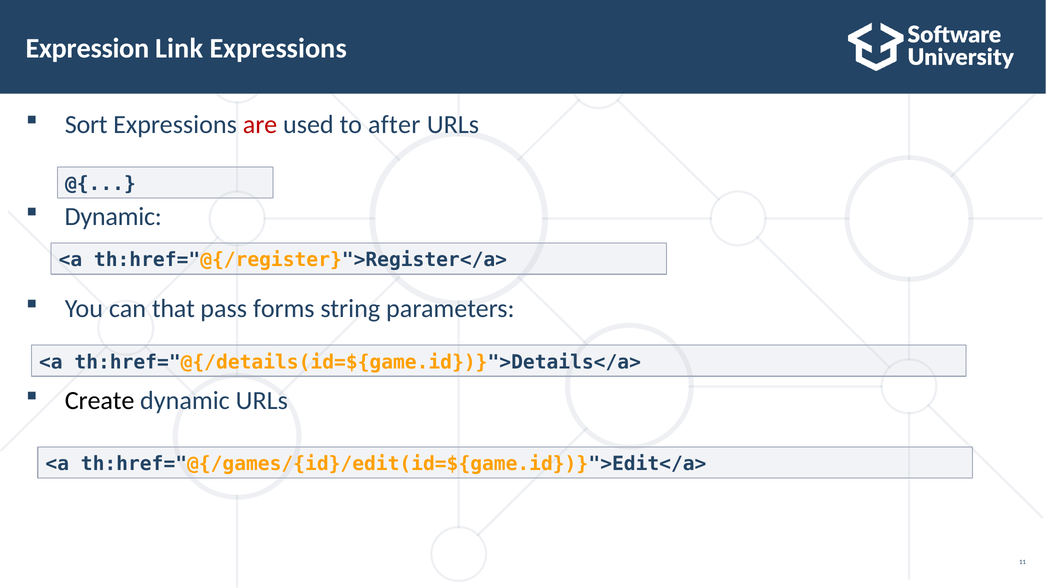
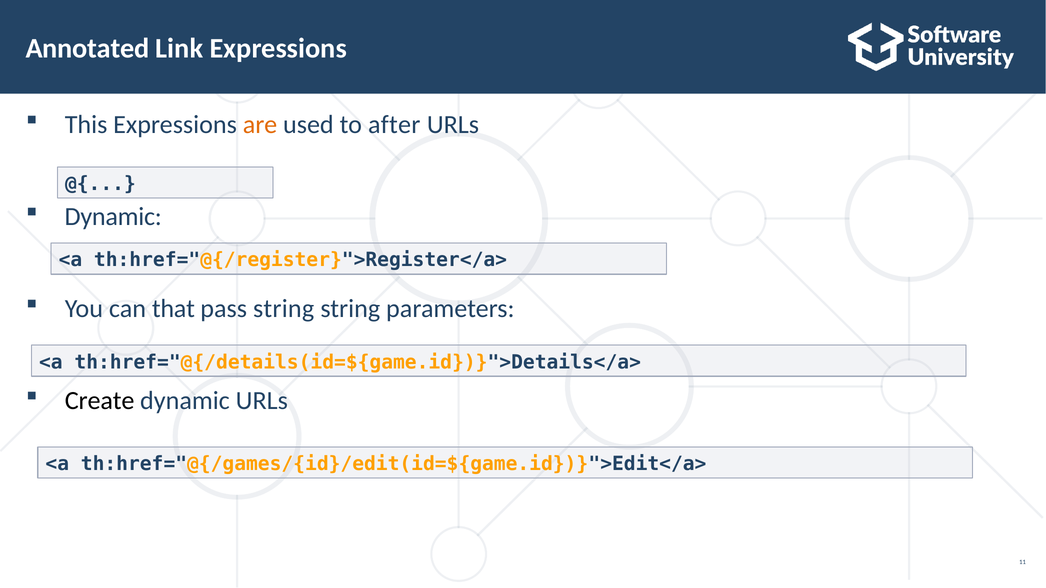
Expression: Expression -> Annotated (87, 48)
Sort: Sort -> This (86, 125)
are colour: red -> orange (260, 125)
pass forms: forms -> string (284, 309)
